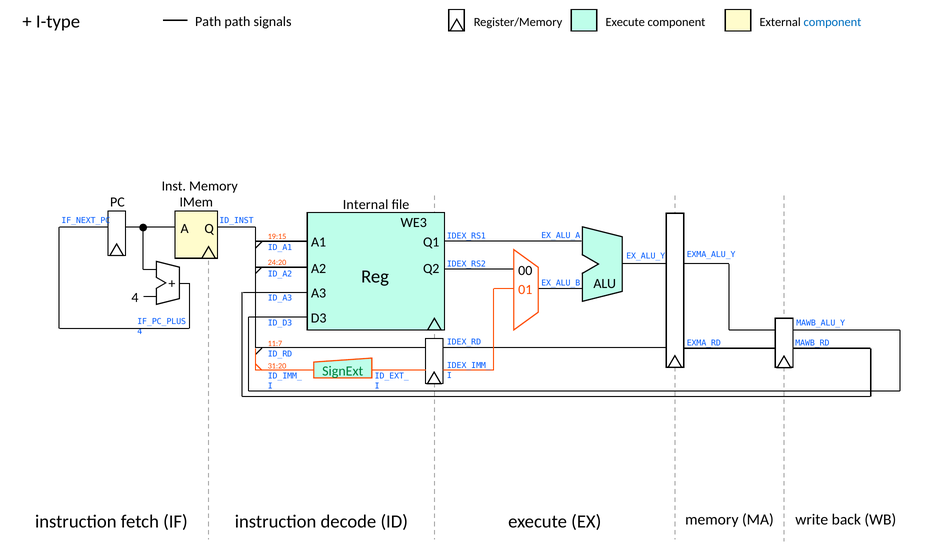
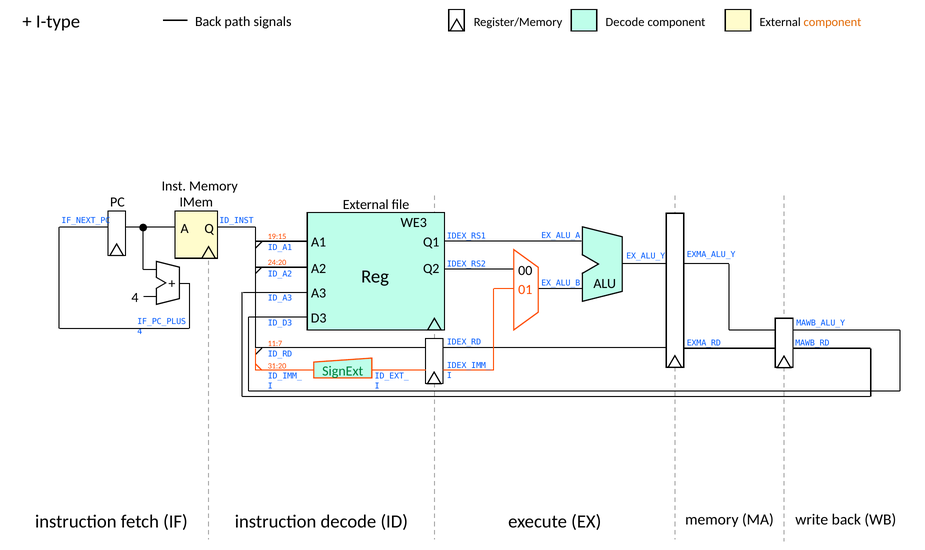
Path: Path -> Back (208, 21)
Register/Memory Execute: Execute -> Decode (625, 22)
component colour: blue -> orange (832, 22)
Internal: Internal -> External (366, 205)
